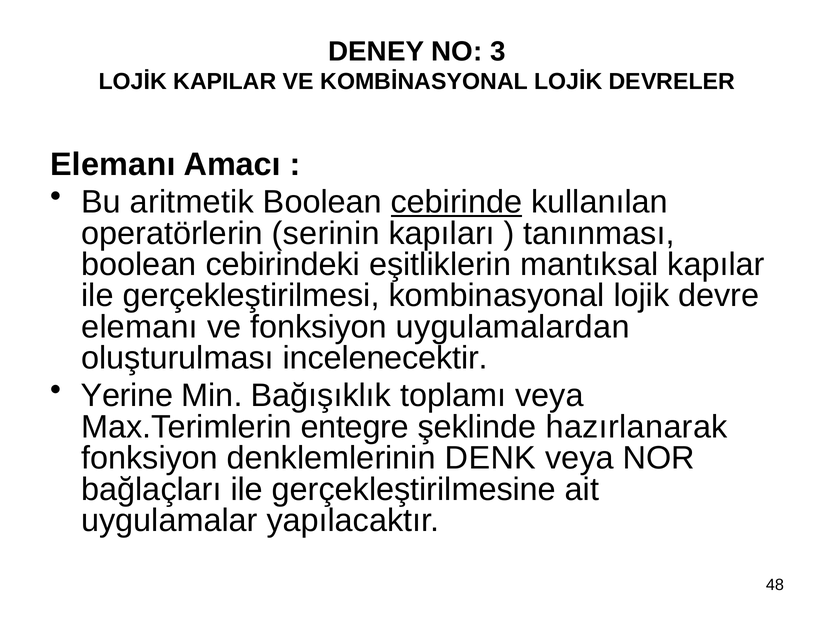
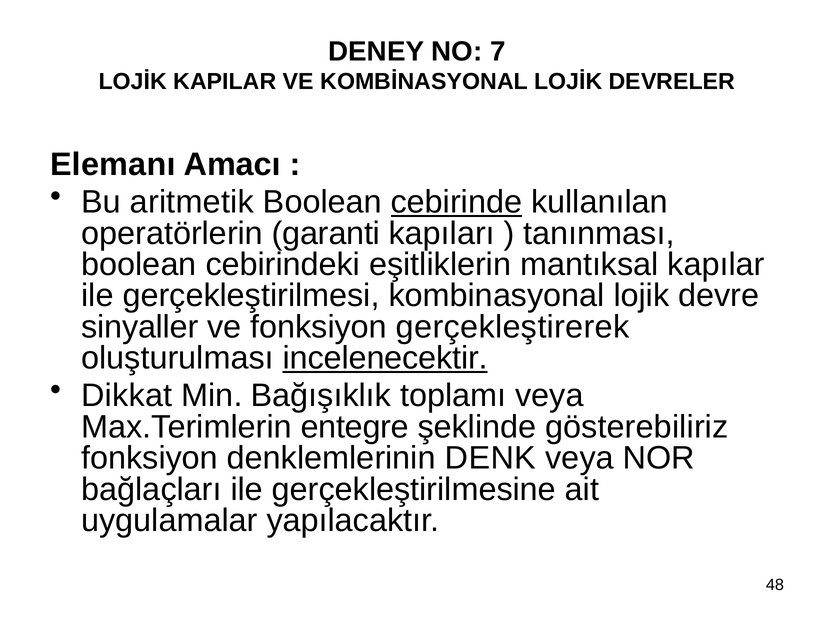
3: 3 -> 7 (498, 51)
serinin: serinin -> garanti (326, 233)
elemanı: elemanı -> sinyaller (140, 327)
uygulamalardan: uygulamalardan -> gerçekleştirerek (513, 327)
incelenecektir underline: none -> present (385, 358)
Yerine: Yerine -> Dikkat (127, 395)
hazırlanarak: hazırlanarak -> gösterebiliriz (637, 427)
